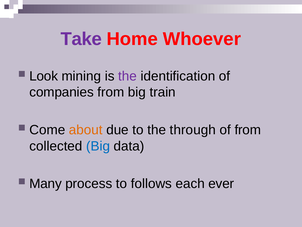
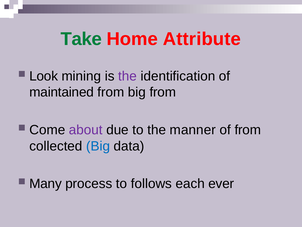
Take colour: purple -> green (81, 39)
Whoever: Whoever -> Attribute (202, 39)
companies: companies -> maintained (62, 92)
big train: train -> from (163, 92)
about colour: orange -> purple (86, 130)
through: through -> manner (193, 130)
